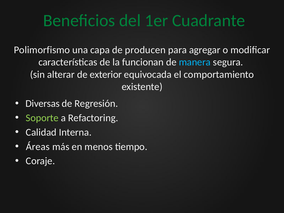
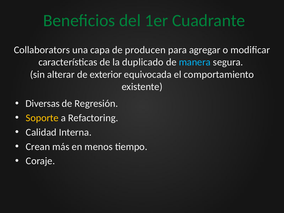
Polimorfismo: Polimorfismo -> Collaborators (42, 50)
funcionan: funcionan -> duplicado (143, 62)
Soporte colour: light green -> yellow (42, 118)
Áreas: Áreas -> Crean (38, 147)
